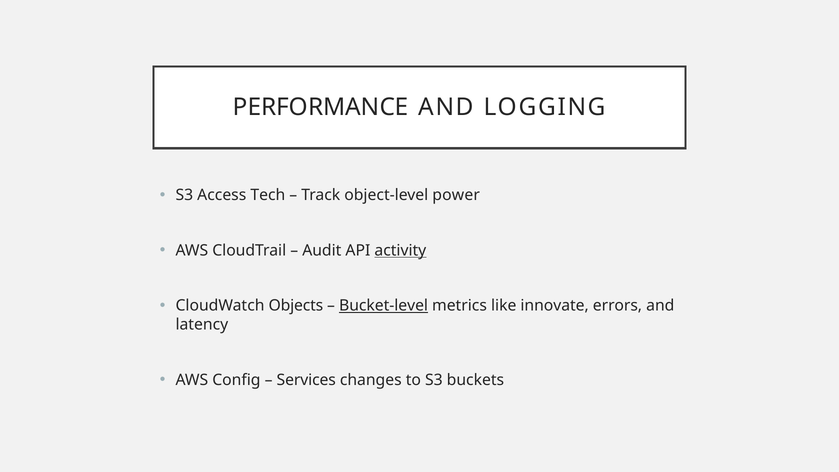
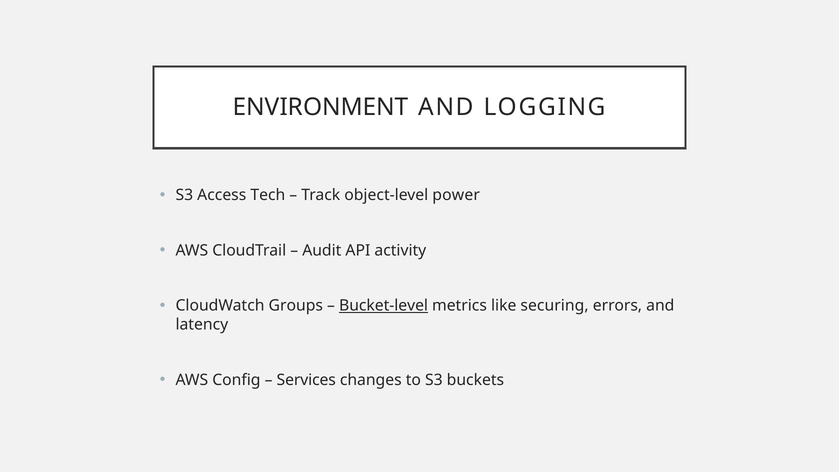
PERFORMANCE: PERFORMANCE -> ENVIRONMENT (321, 107)
activity underline: present -> none (400, 250)
Objects: Objects -> Groups (296, 306)
innovate: innovate -> securing (555, 306)
